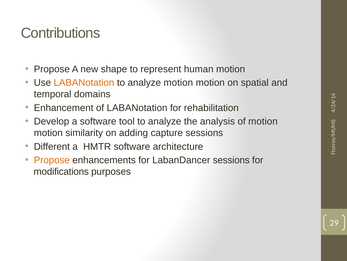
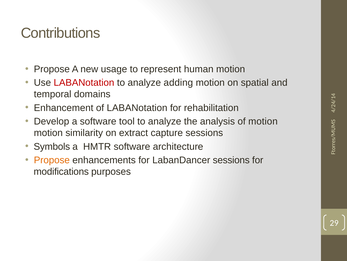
shape: shape -> usage (114, 69)
LABANotation colour: orange -> red (84, 82)
analyze motion: motion -> adding (178, 82)
adding: adding -> extract (134, 133)
Different: Different -> Symbols (52, 146)
